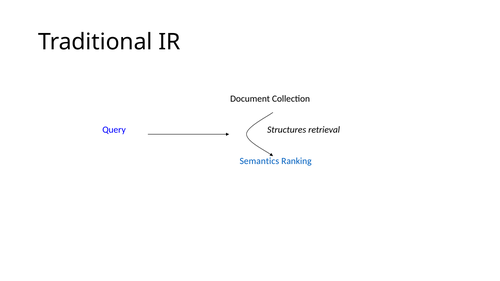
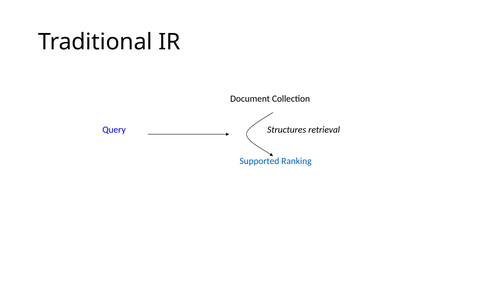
Semantics: Semantics -> Supported (259, 161)
